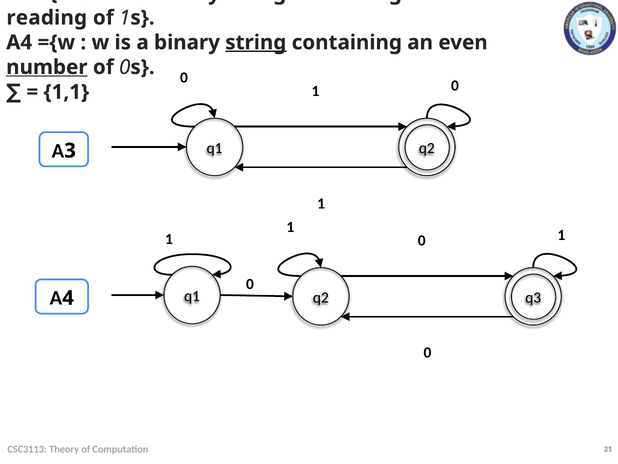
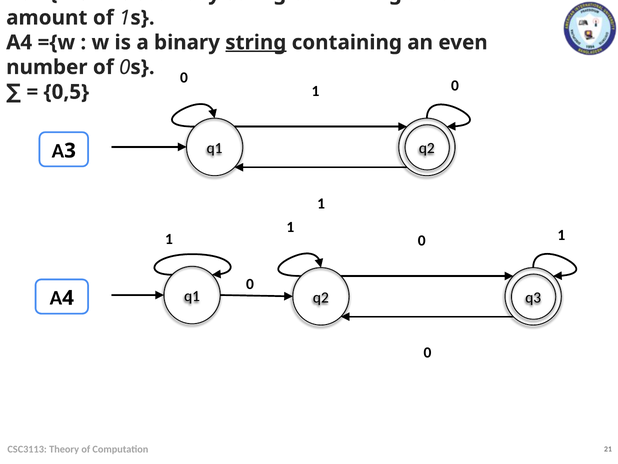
reading: reading -> amount (47, 18)
number underline: present -> none (47, 67)
1,1: 1,1 -> 0,5 (66, 92)
